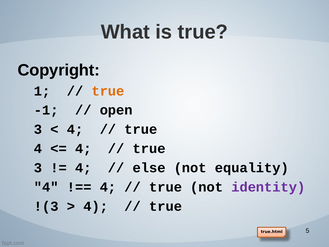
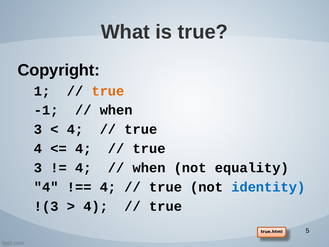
open: open -> when (116, 110)
else: else -> when (149, 168)
identity colour: purple -> blue (268, 187)
